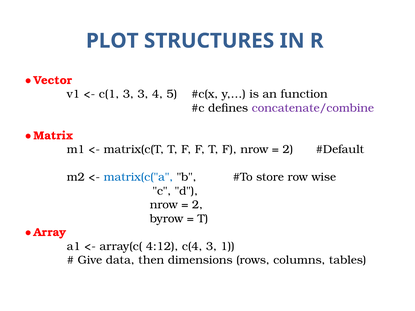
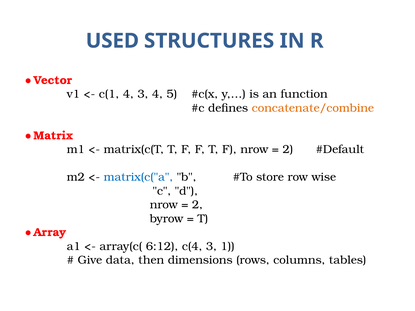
PLOT: PLOT -> USED (112, 41)
c(1 3: 3 -> 4 (128, 94)
concatenate/combine colour: purple -> orange (313, 108)
4:12: 4:12 -> 6:12 (162, 246)
